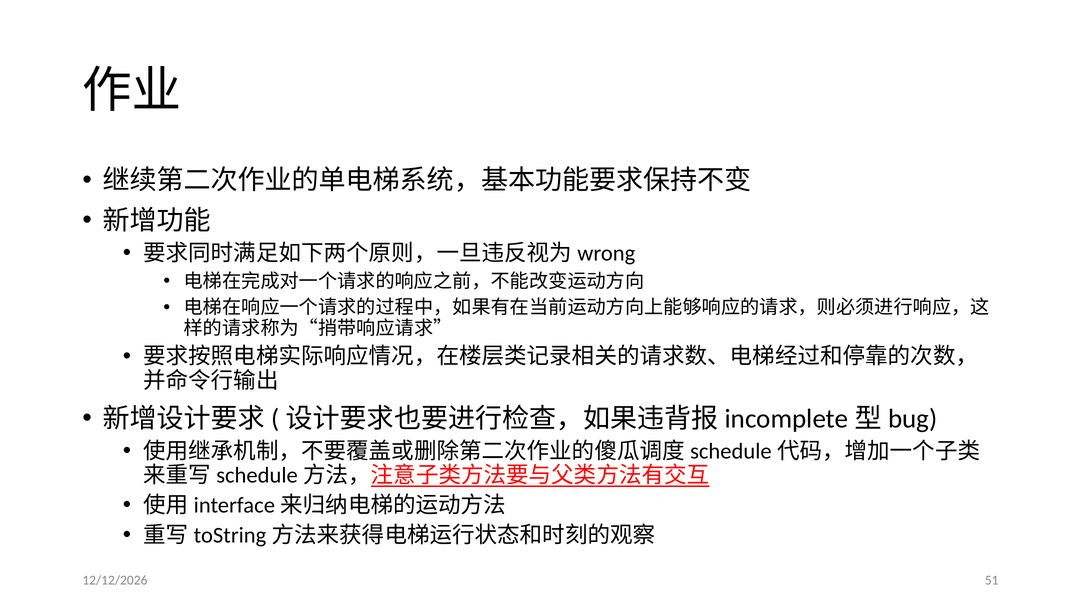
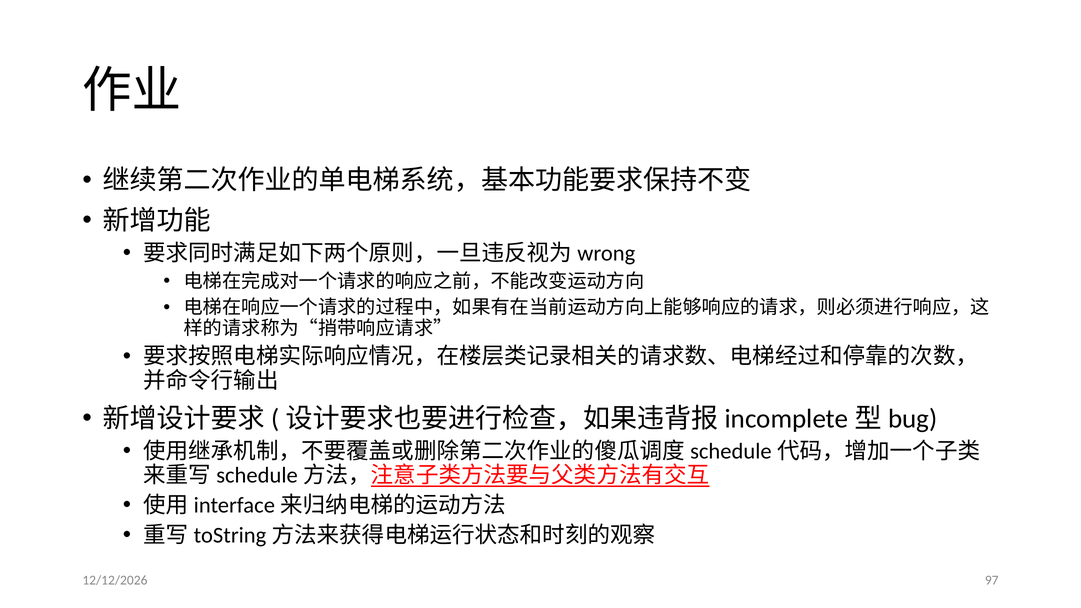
51: 51 -> 97 (992, 581)
